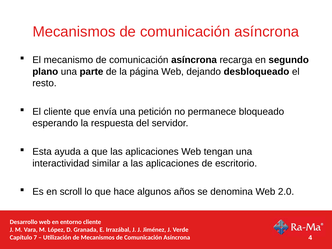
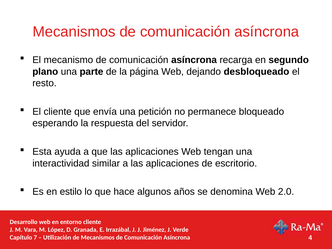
scroll: scroll -> estilo (71, 192)
